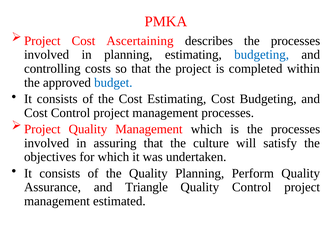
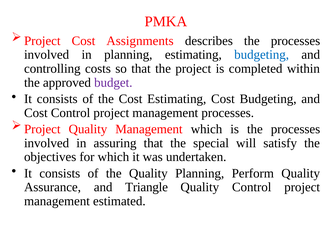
Ascertaining: Ascertaining -> Assignments (140, 41)
budget colour: blue -> purple (113, 83)
culture: culture -> special (211, 143)
